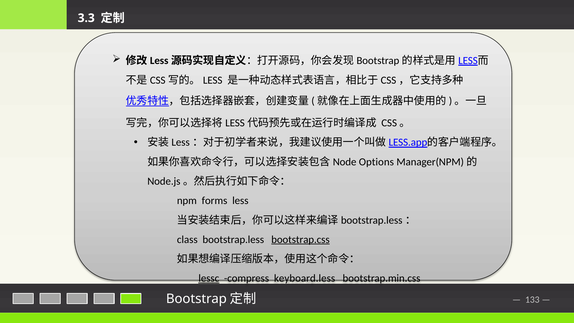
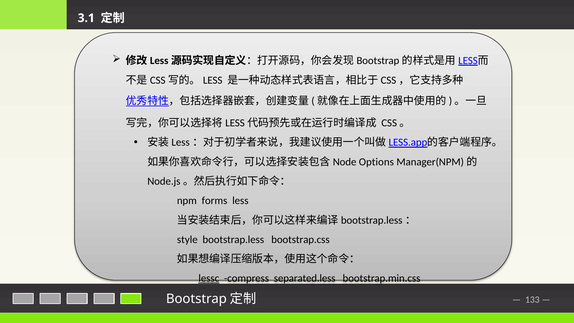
3.3: 3.3 -> 3.1 (86, 18)
class: class -> style (187, 239)
bootstrap.css underline: present -> none (300, 239)
keyboard.less: keyboard.less -> separated.less (305, 278)
